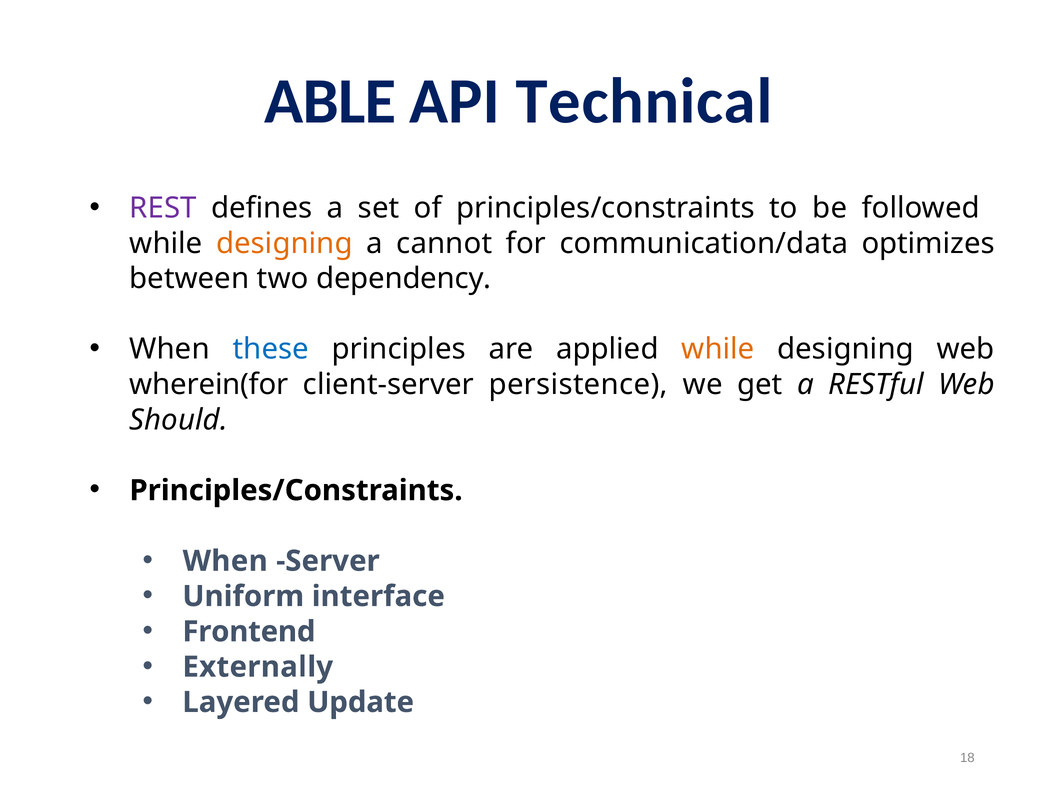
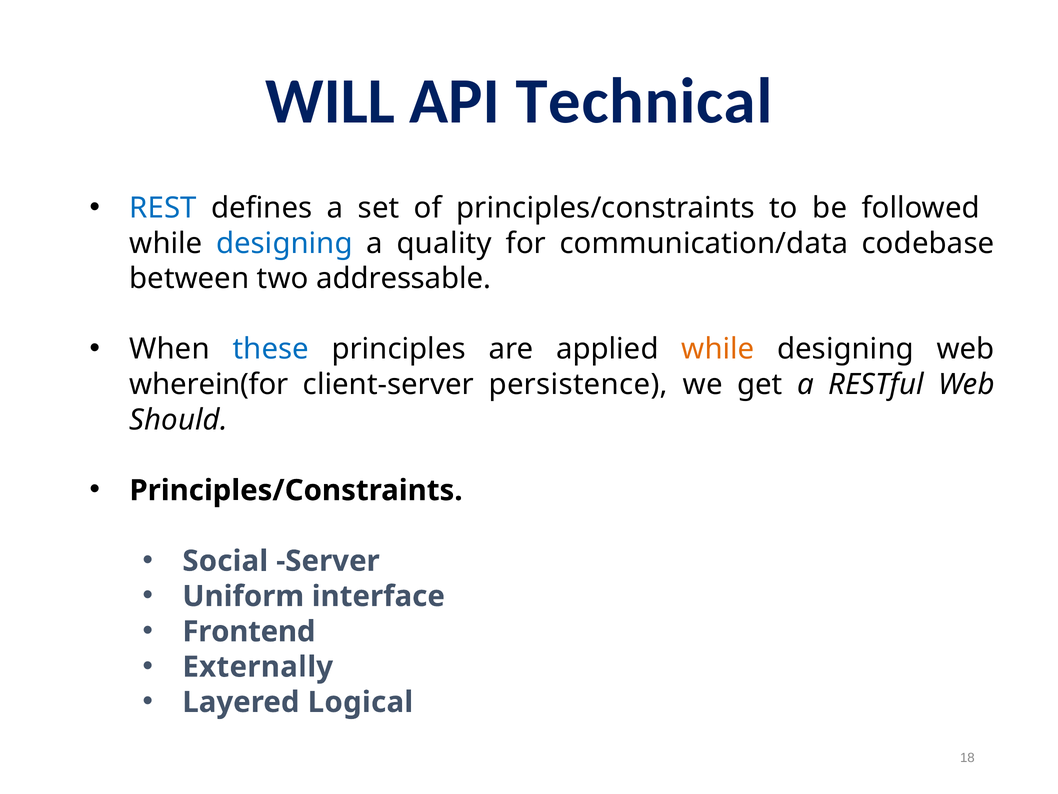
ABLE: ABLE -> WILL (330, 101)
REST colour: purple -> blue (163, 208)
designing colour: orange -> blue (284, 243)
cannot: cannot -> quality (444, 243)
optimizes: optimizes -> codebase (928, 243)
dependency: dependency -> addressable (404, 278)
When: When -> Social (225, 561)
Update: Update -> Logical (360, 702)
